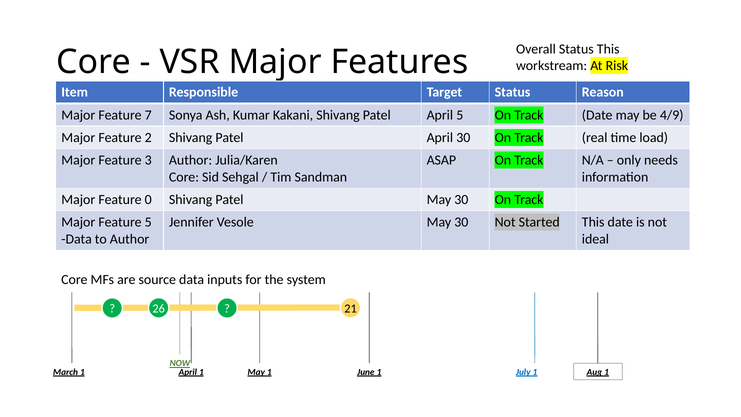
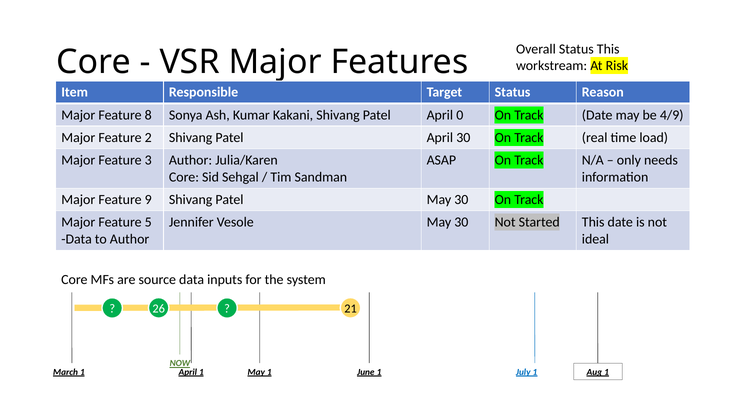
7: 7 -> 8 (148, 115)
April 5: 5 -> 0 (460, 115)
0: 0 -> 9 (148, 199)
